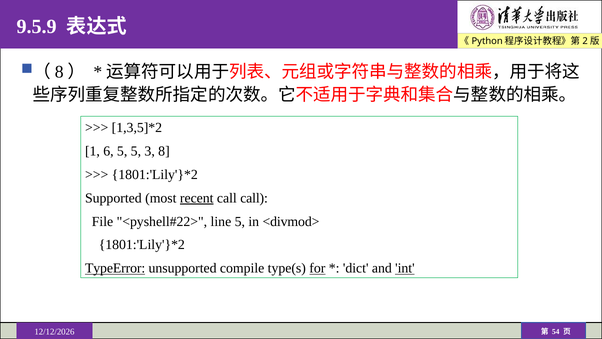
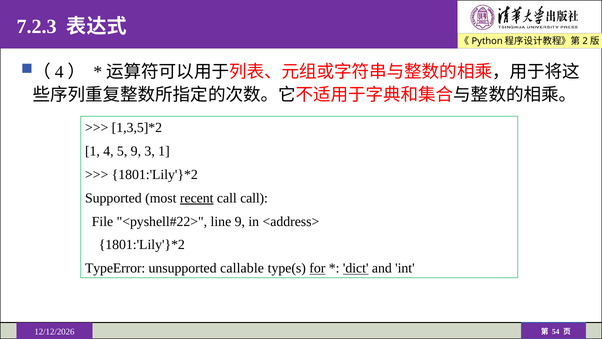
9.5.9: 9.5.9 -> 7.2.3 (37, 27)
8: 8 -> 4 (59, 72)
1 6: 6 -> 4 (108, 151)
5 5: 5 -> 9 (136, 151)
3 8: 8 -> 1 (164, 151)
line 5: 5 -> 9 (240, 221)
<divmod>: <divmod> -> <address> (291, 221)
TypeError underline: present -> none (115, 268)
compile: compile -> callable (242, 268)
dict underline: none -> present (356, 268)
int underline: present -> none (405, 268)
